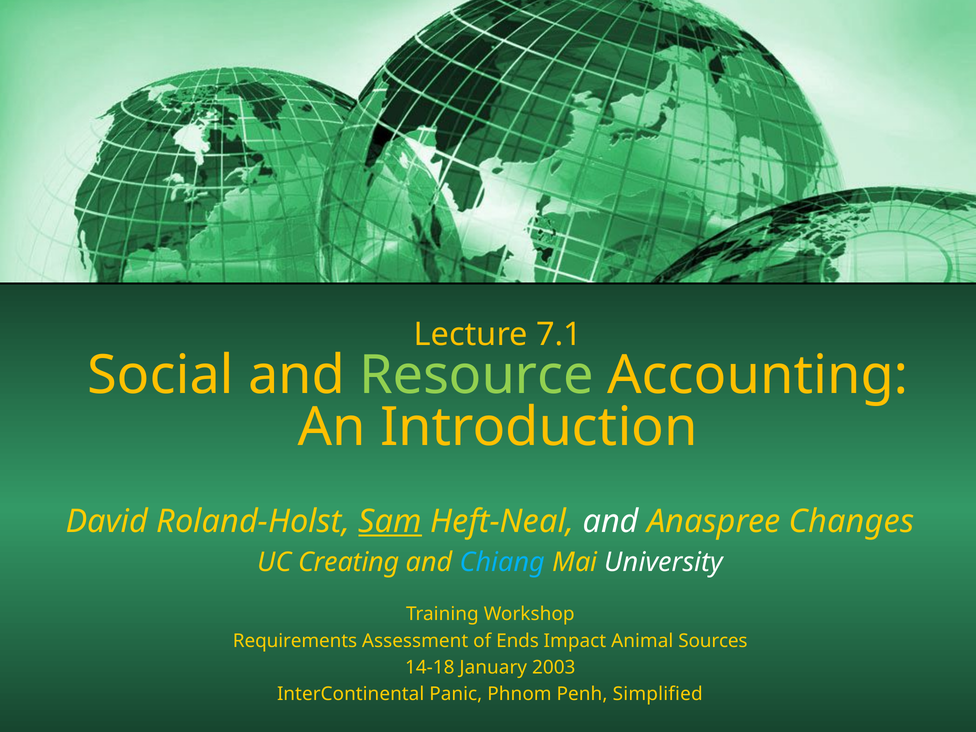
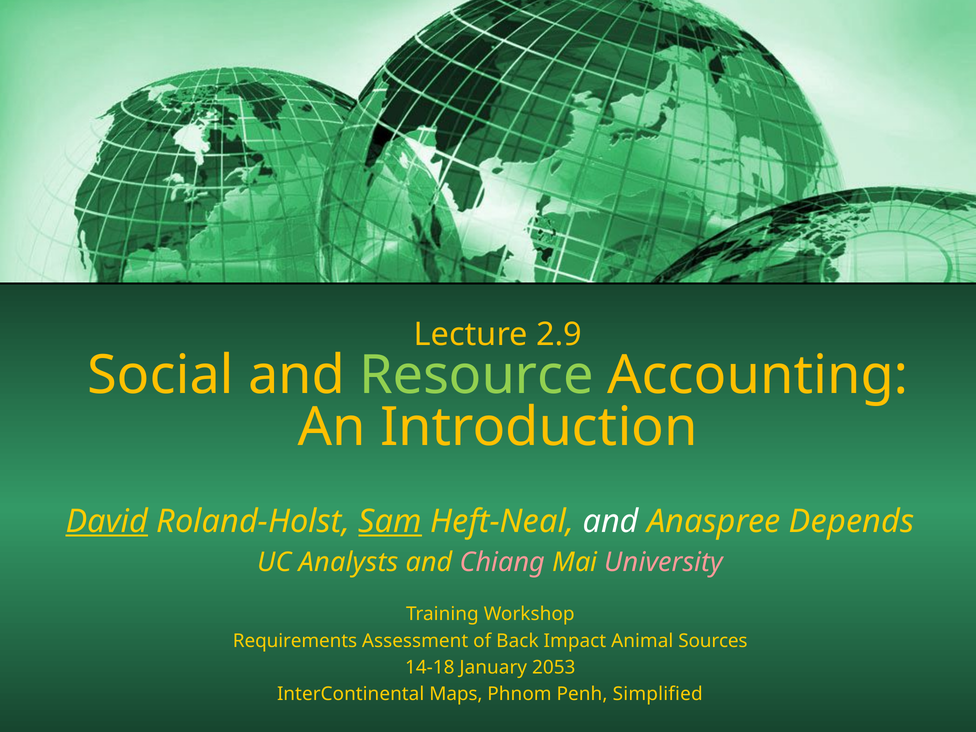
7.1: 7.1 -> 2.9 (559, 335)
David underline: none -> present (107, 522)
Changes: Changes -> Depends (852, 522)
Creating: Creating -> Analysts (349, 562)
Chiang colour: light blue -> pink (502, 562)
University colour: white -> pink (664, 562)
Ends: Ends -> Back (517, 641)
2003: 2003 -> 2053 (554, 667)
Panic: Panic -> Maps (456, 694)
